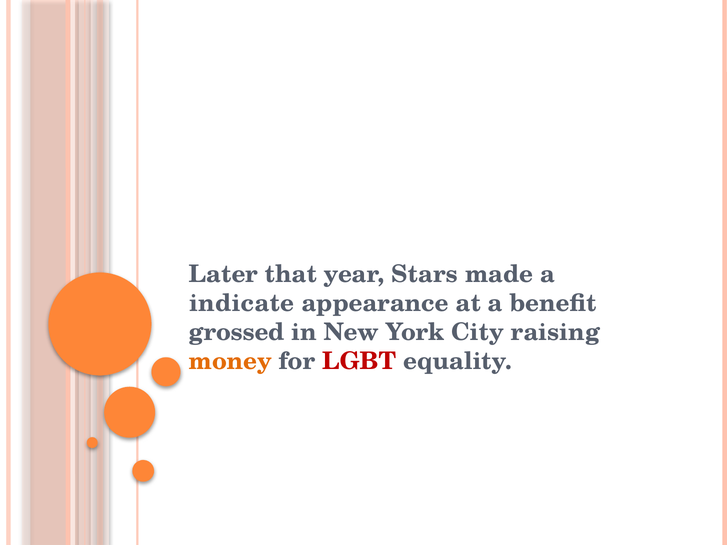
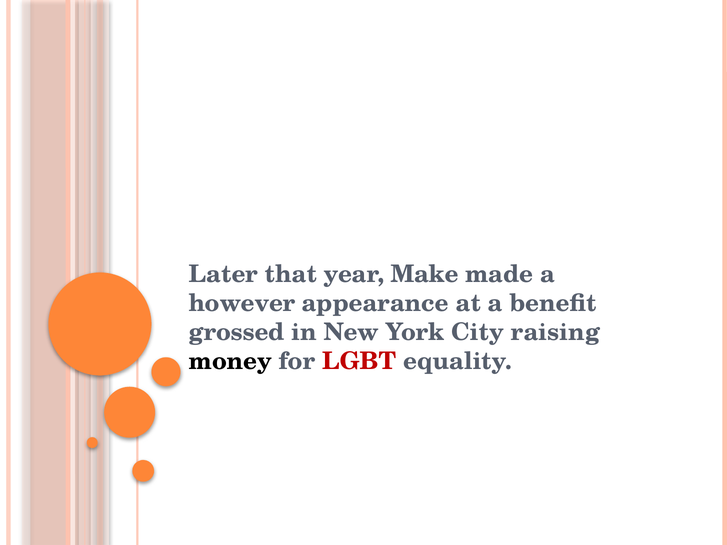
Stars: Stars -> Make (425, 274)
indicate: indicate -> however (242, 303)
money colour: orange -> black (230, 362)
